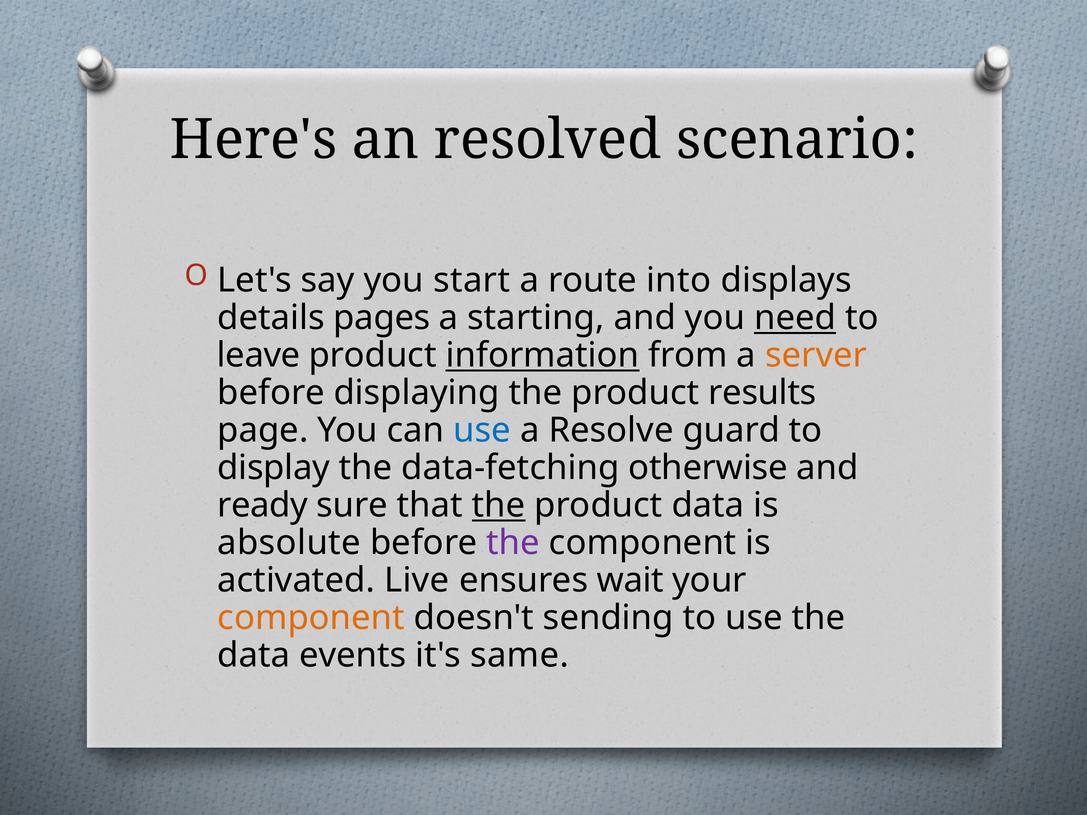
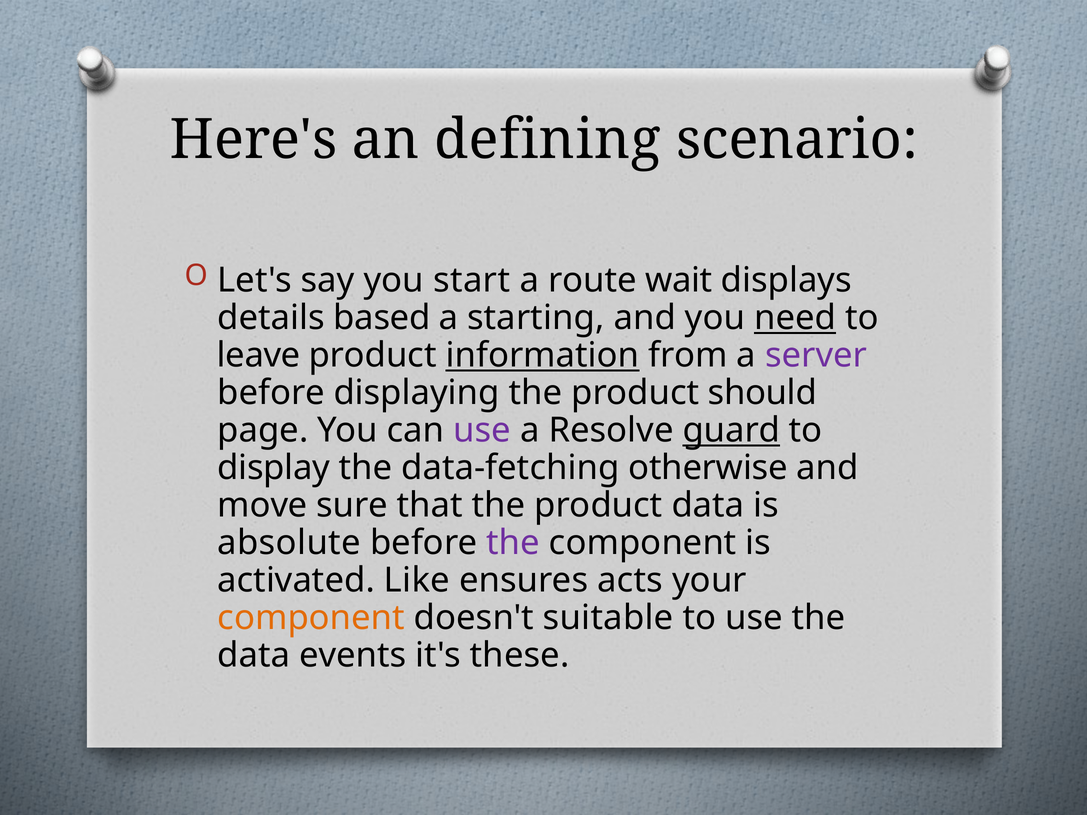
resolved: resolved -> defining (547, 140)
into: into -> wait (679, 281)
pages: pages -> based (382, 318)
server colour: orange -> purple (816, 356)
results: results -> should (762, 393)
use colour: blue -> purple (482, 431)
guard underline: none -> present (731, 431)
ready: ready -> move (262, 506)
the underline: present -> none (499, 506)
Live: Live -> Like (417, 581)
wait: wait -> acts (630, 581)
sending: sending -> suitable (608, 618)
same: same -> these (520, 656)
